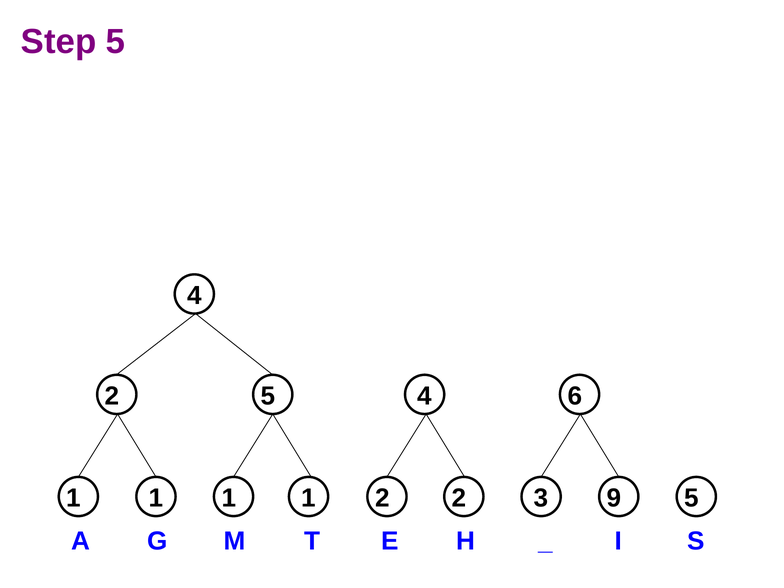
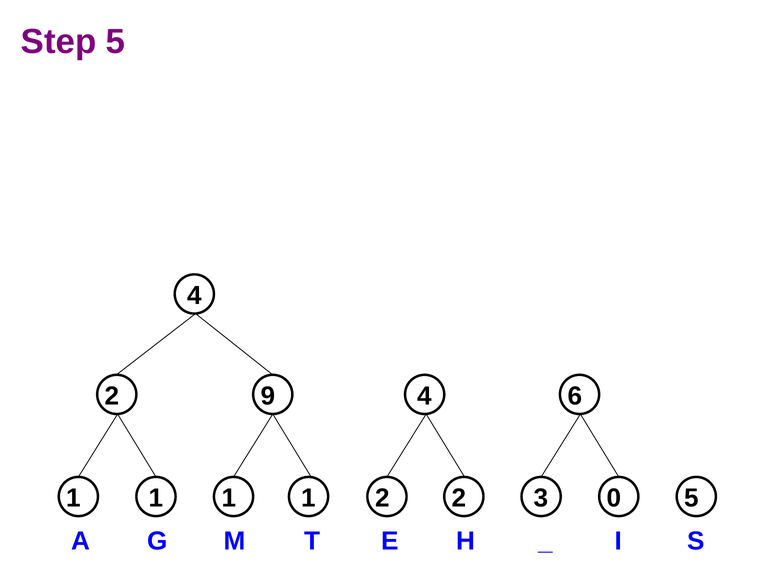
2 5: 5 -> 9 (268, 396)
9: 9 -> 0 (614, 498)
